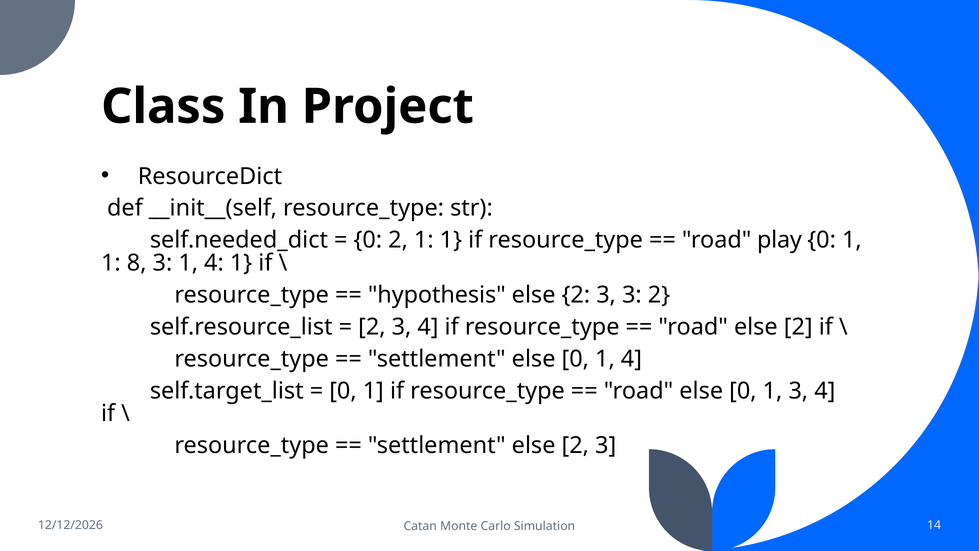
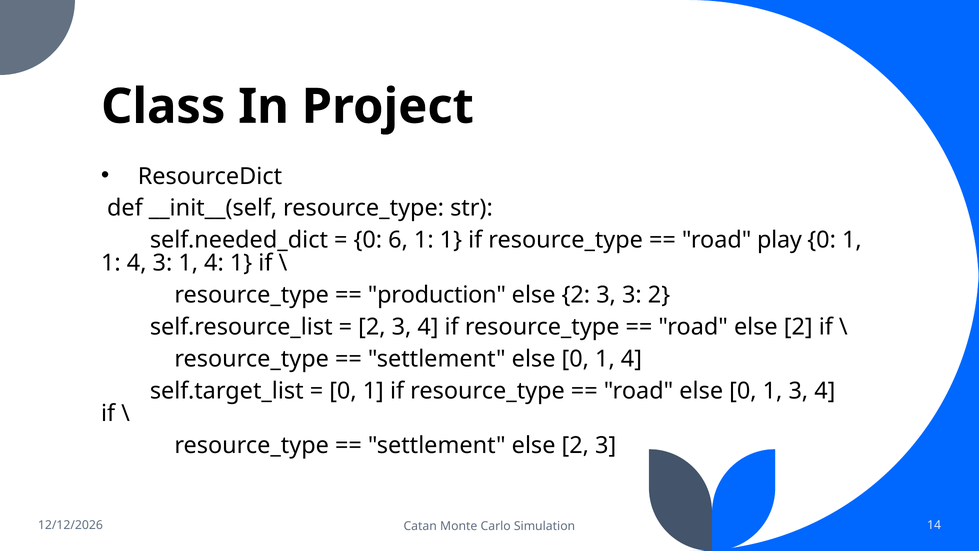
0 2: 2 -> 6 (398, 240)
8: 8 -> 4 (137, 263)
hypothesis: hypothesis -> production (437, 295)
